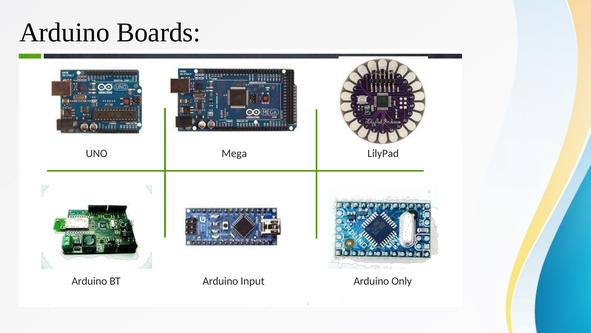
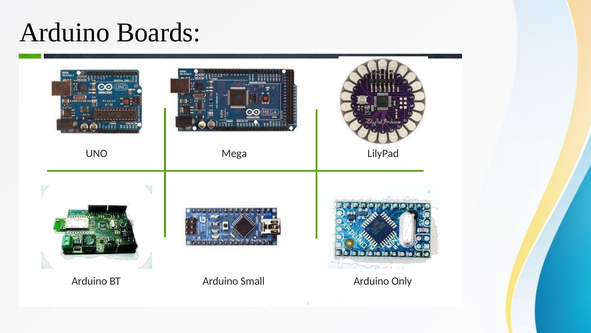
Input: Input -> Small (253, 281)
